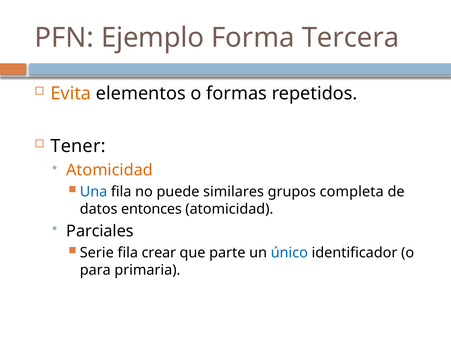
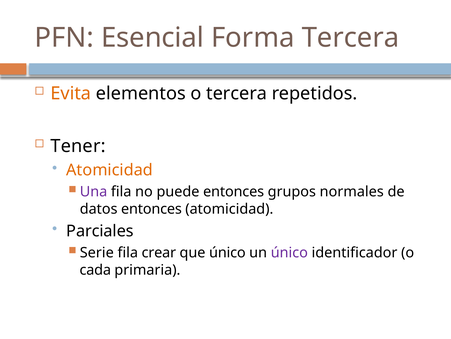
Ejemplo: Ejemplo -> Esencial (153, 38)
o formas: formas -> tercera (237, 93)
Una colour: blue -> purple (94, 191)
puede similares: similares -> entonces (234, 191)
completa: completa -> normales (352, 191)
que parte: parte -> único (227, 252)
único colour: blue -> purple (289, 252)
para: para -> cada (95, 269)
